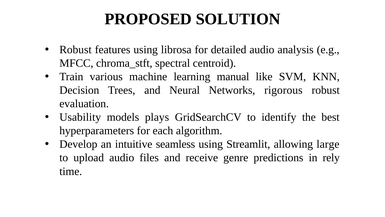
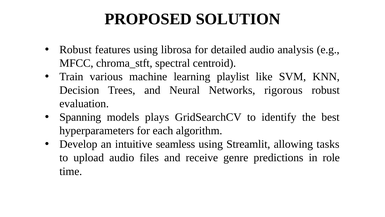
manual: manual -> playlist (233, 77)
Usability: Usability -> Spanning (80, 117)
large: large -> tasks (328, 144)
rely: rely -> role (331, 157)
